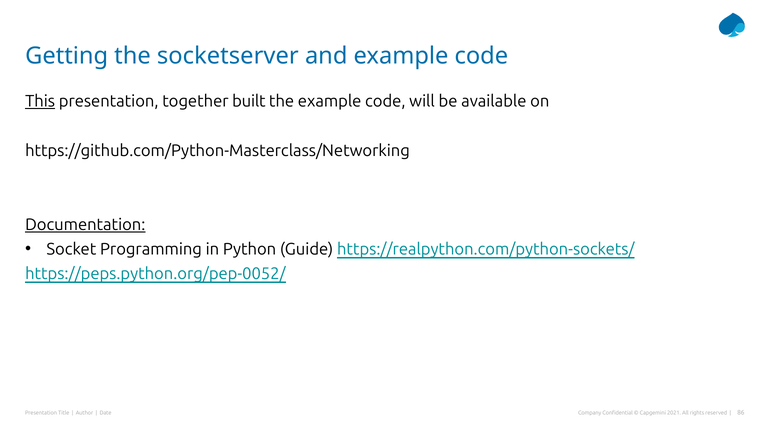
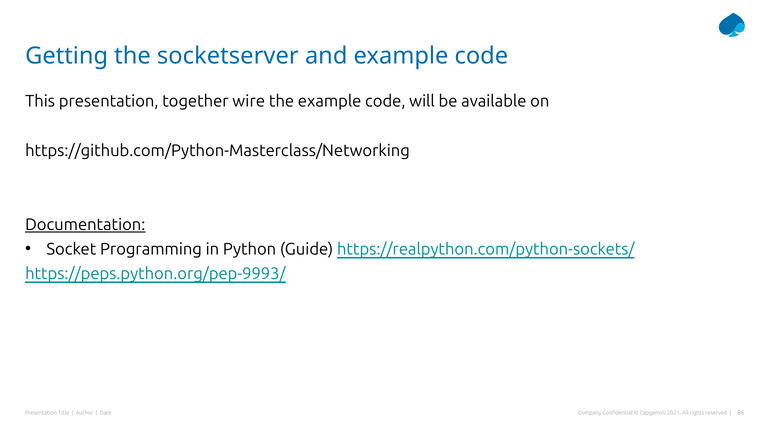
This underline: present -> none (40, 101)
built: built -> wire (249, 101)
https://peps.python.org/pep-0052/: https://peps.python.org/pep-0052/ -> https://peps.python.org/pep-9993/ (155, 274)
